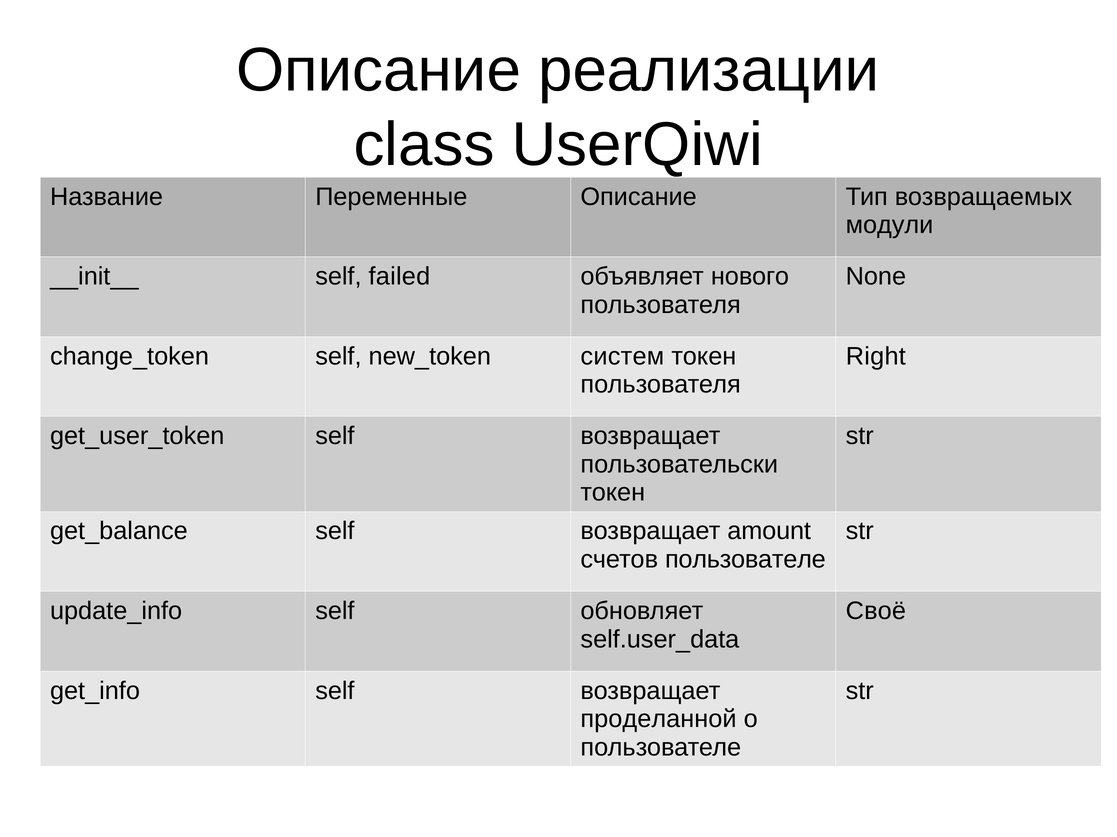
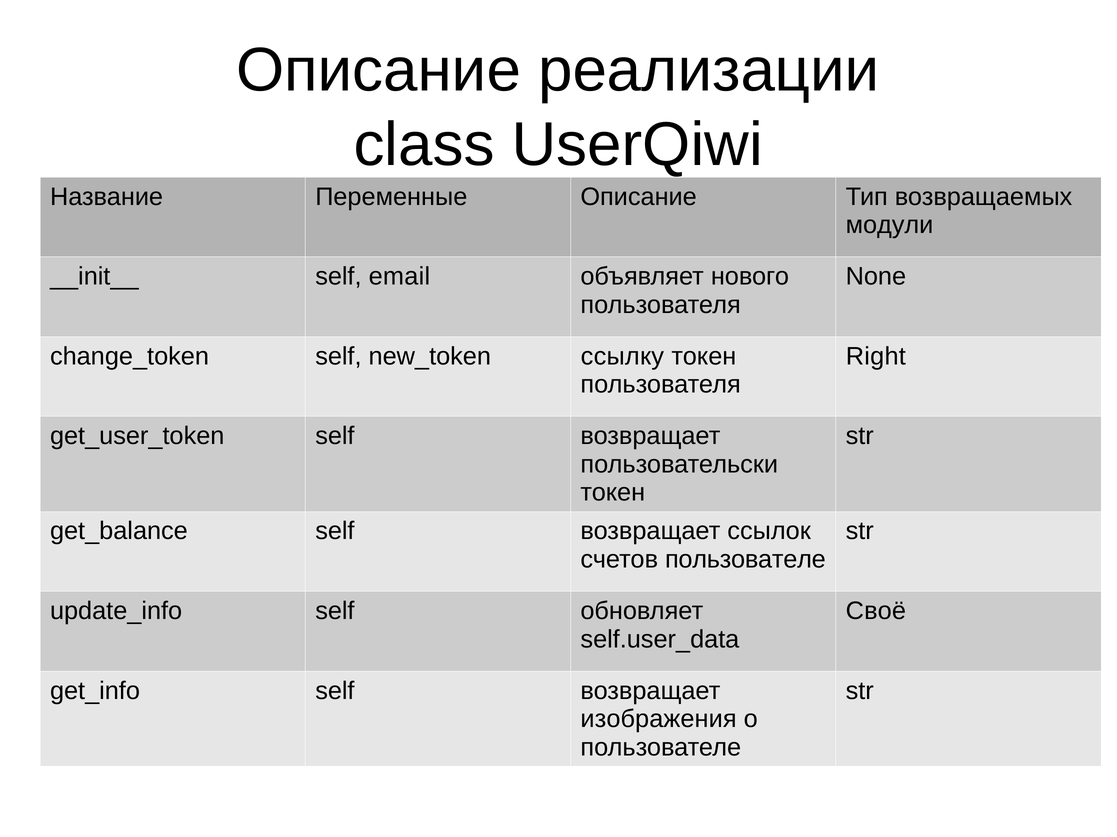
failed: failed -> email (399, 277)
систем: систем -> ссылку (622, 356)
amount: amount -> ссылок (769, 531)
проделанной: проделанной -> изображения (659, 720)
